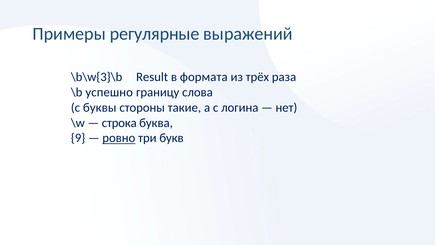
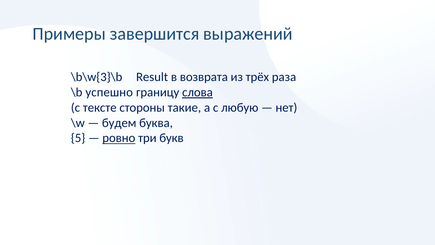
регулярные: регулярные -> завершится (155, 34)
формата: формата -> возврата (204, 77)
слова underline: none -> present (197, 92)
буквы: буквы -> тексте (100, 107)
логина: логина -> любую (240, 107)
строка: строка -> будем (119, 123)
9: 9 -> 5 (78, 138)
